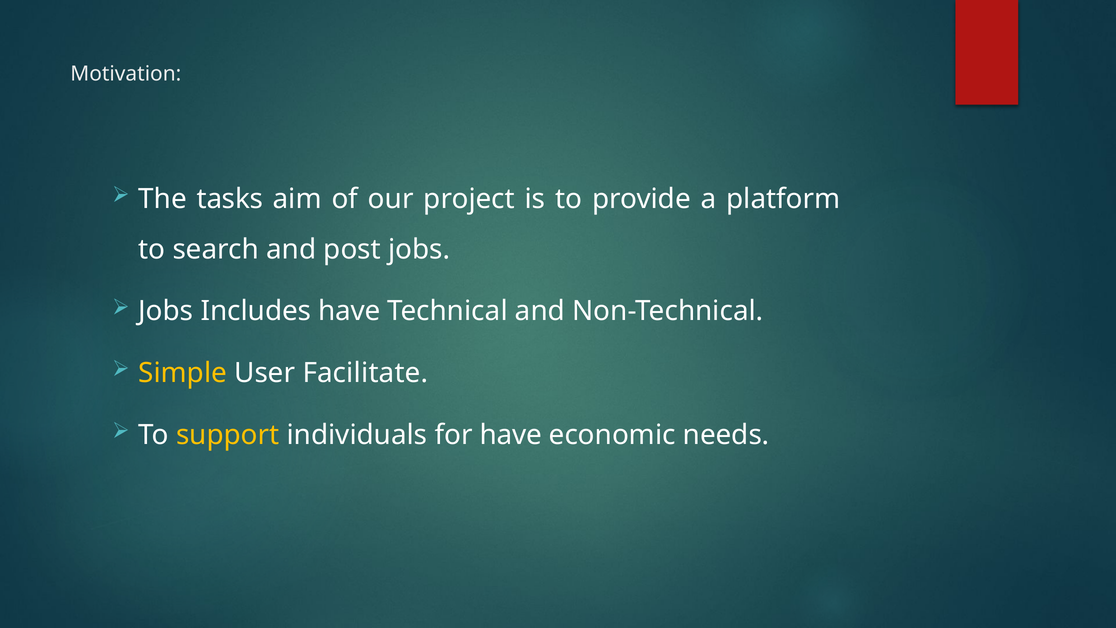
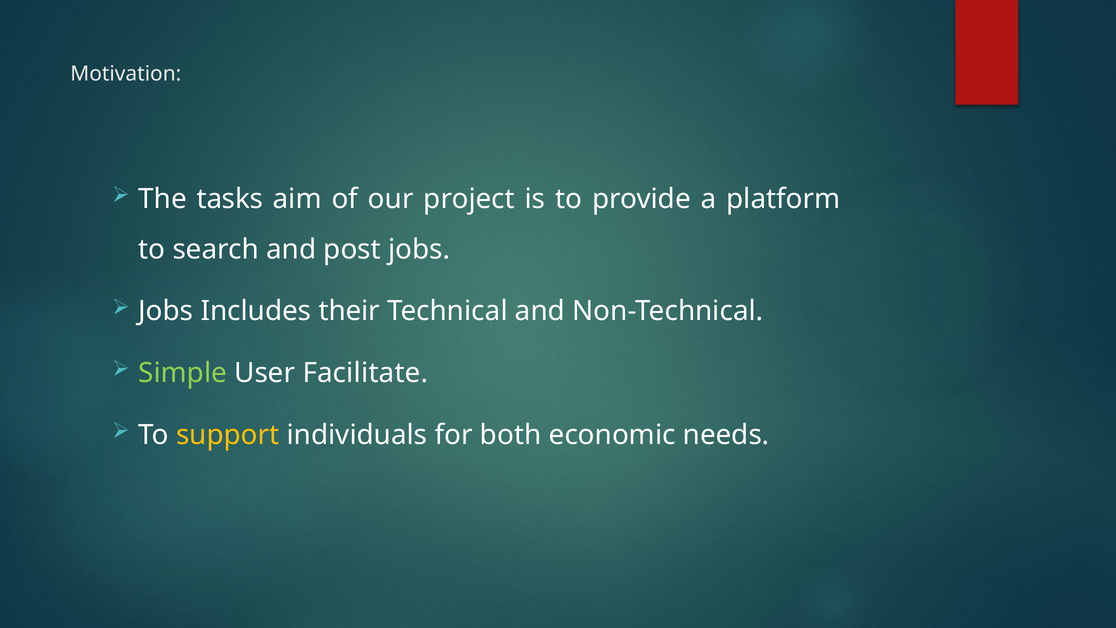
Includes have: have -> their (349, 311)
Simple colour: yellow -> light green (183, 373)
for have: have -> both (511, 435)
